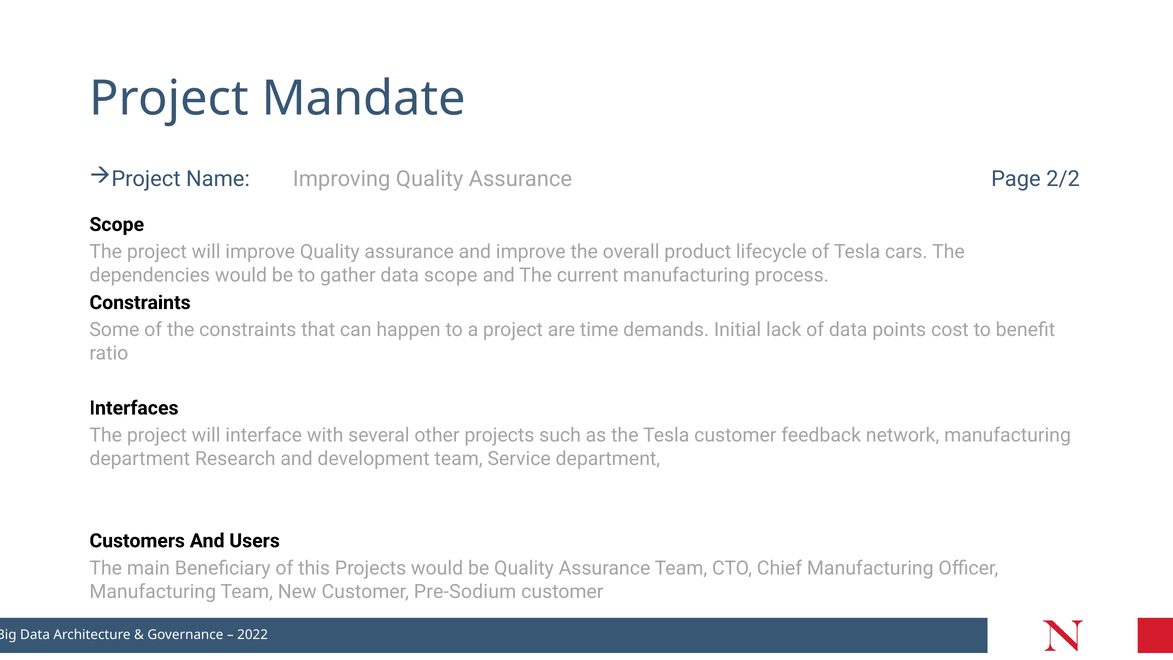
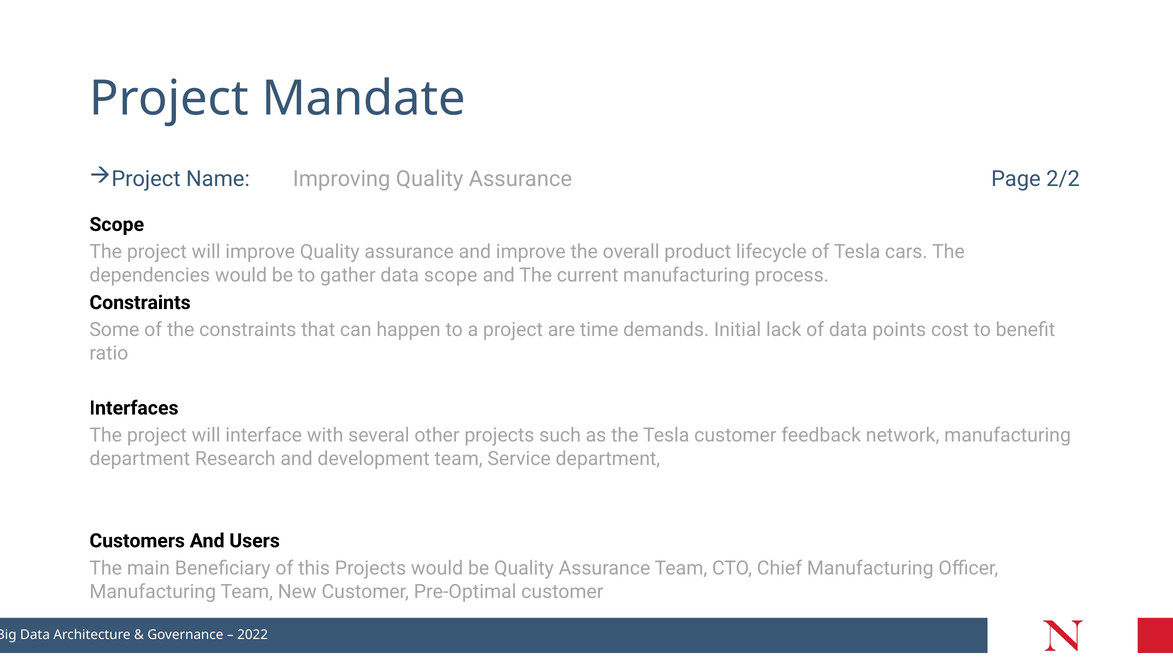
Pre-Sodium: Pre-Sodium -> Pre-Optimal (465, 591)
